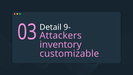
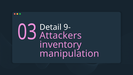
customizable: customizable -> manipulation (69, 54)
